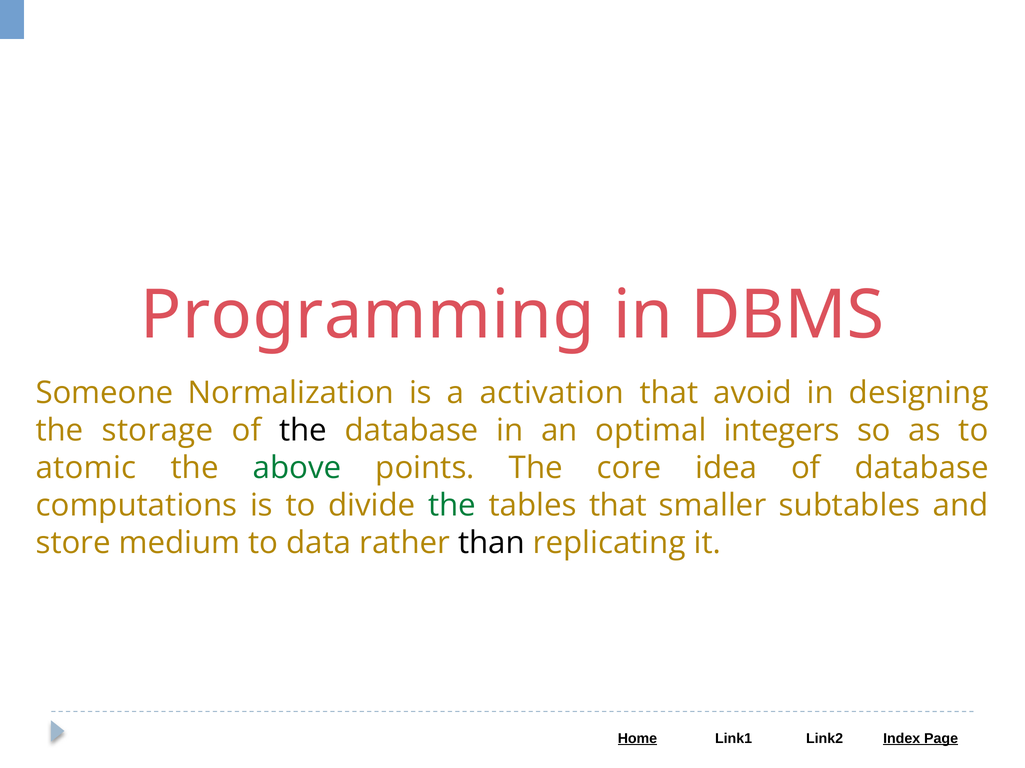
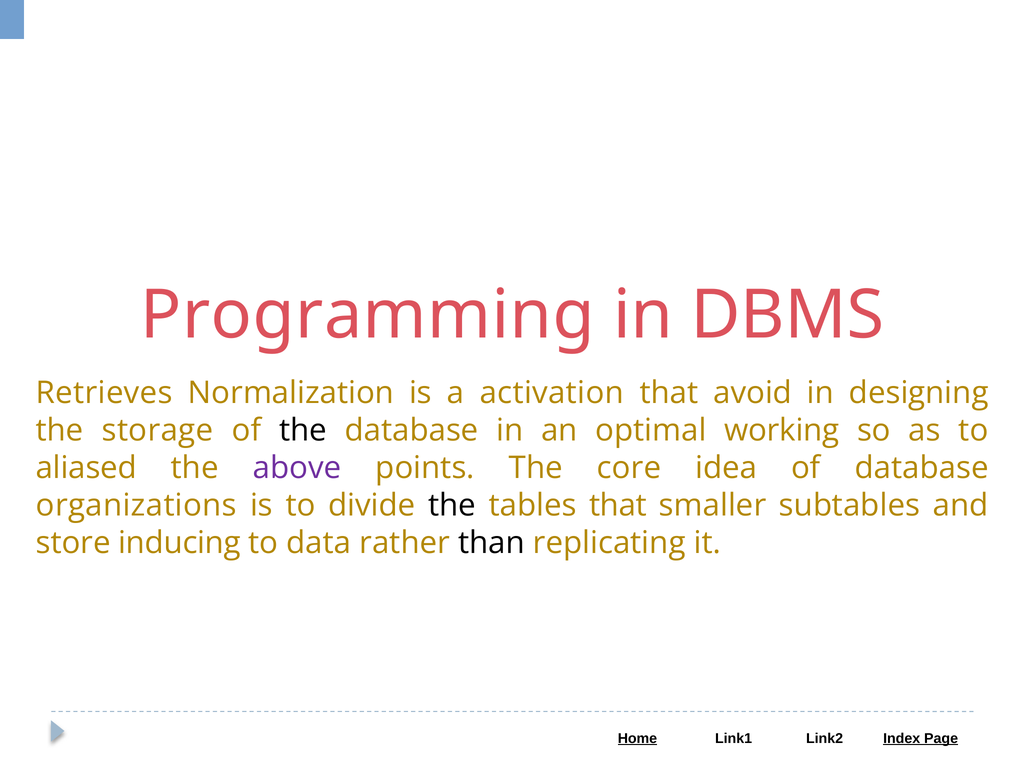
Someone: Someone -> Retrieves (104, 393)
integers: integers -> working (782, 431)
atomic: atomic -> aliased (86, 468)
above colour: green -> purple (297, 468)
computations: computations -> organizations (136, 506)
the colour: green -> black (452, 506)
medium: medium -> inducing (180, 544)
